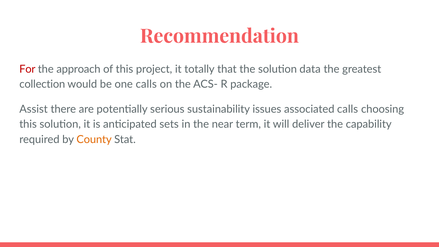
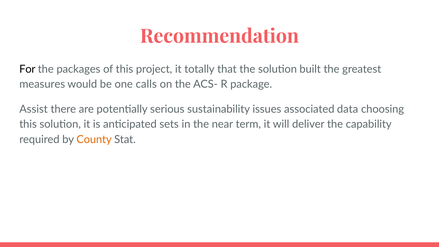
For colour: red -> black (27, 69)
approach: approach -> packages (78, 69)
data: data -> built (310, 69)
collection: collection -> measures (42, 84)
associated calls: calls -> data (348, 109)
